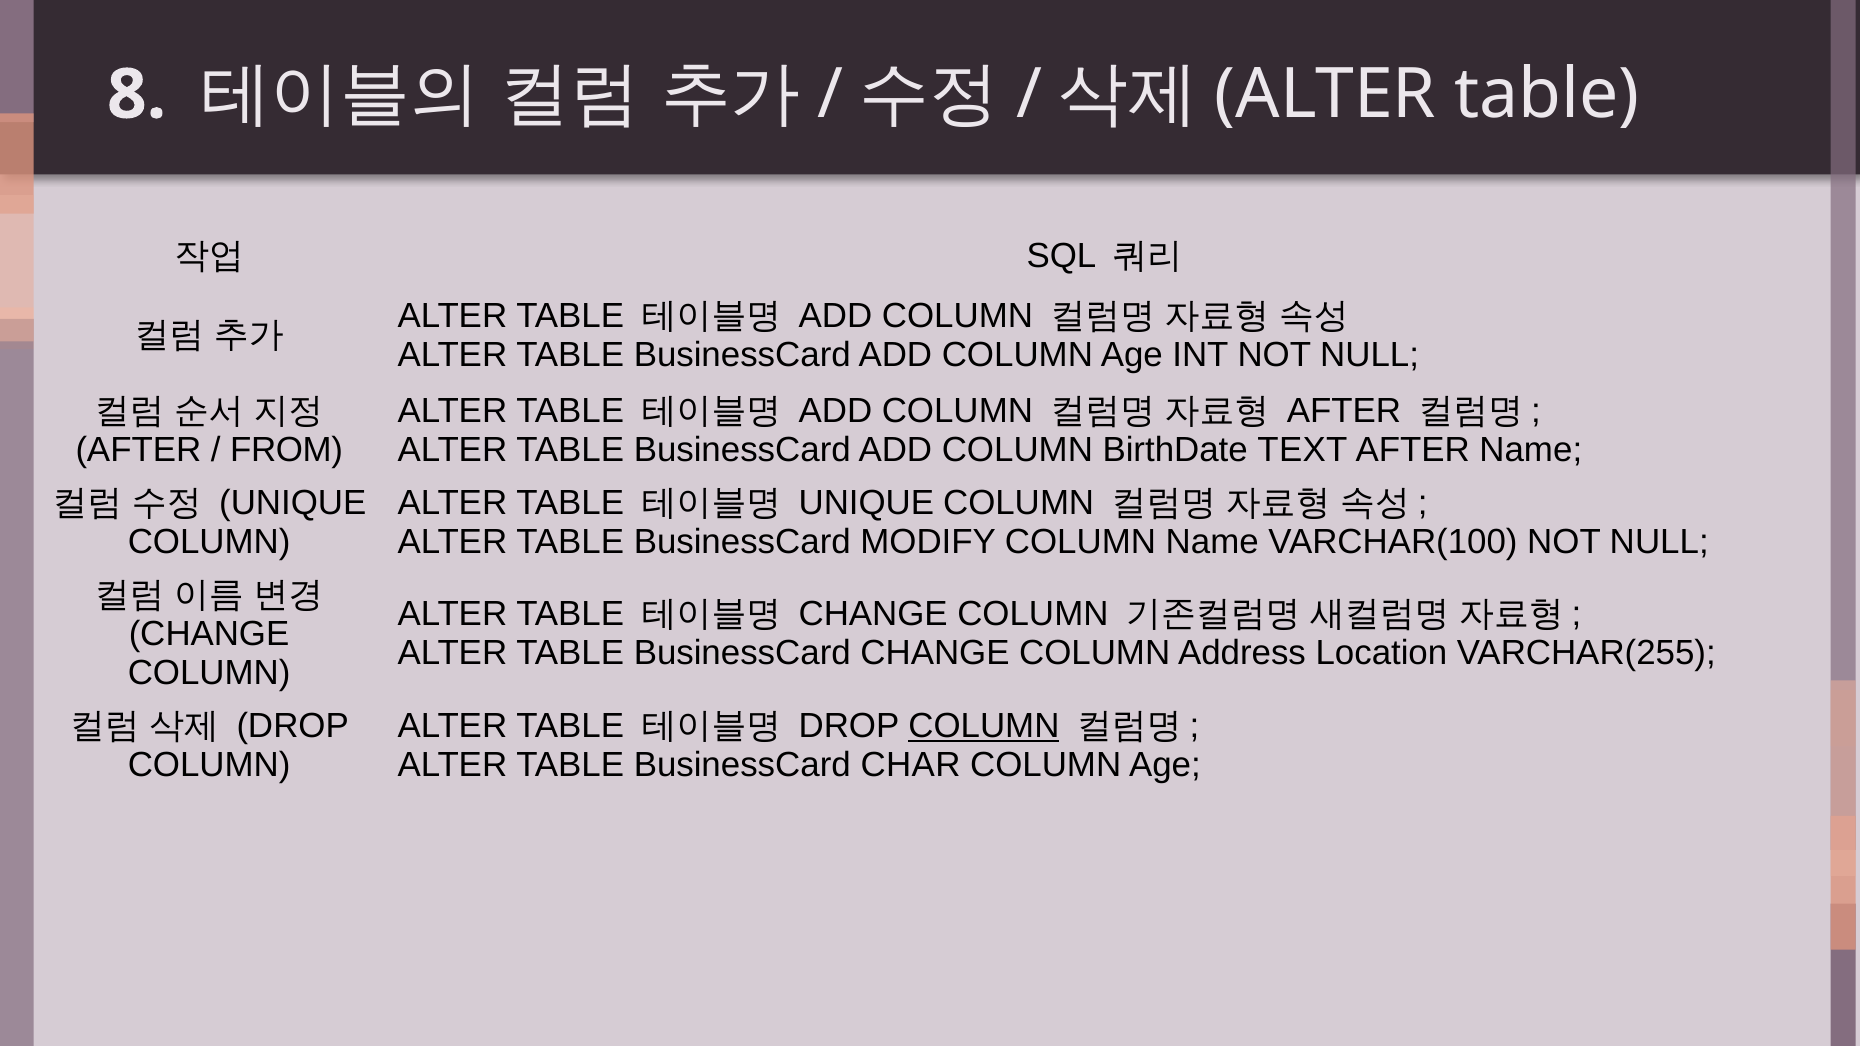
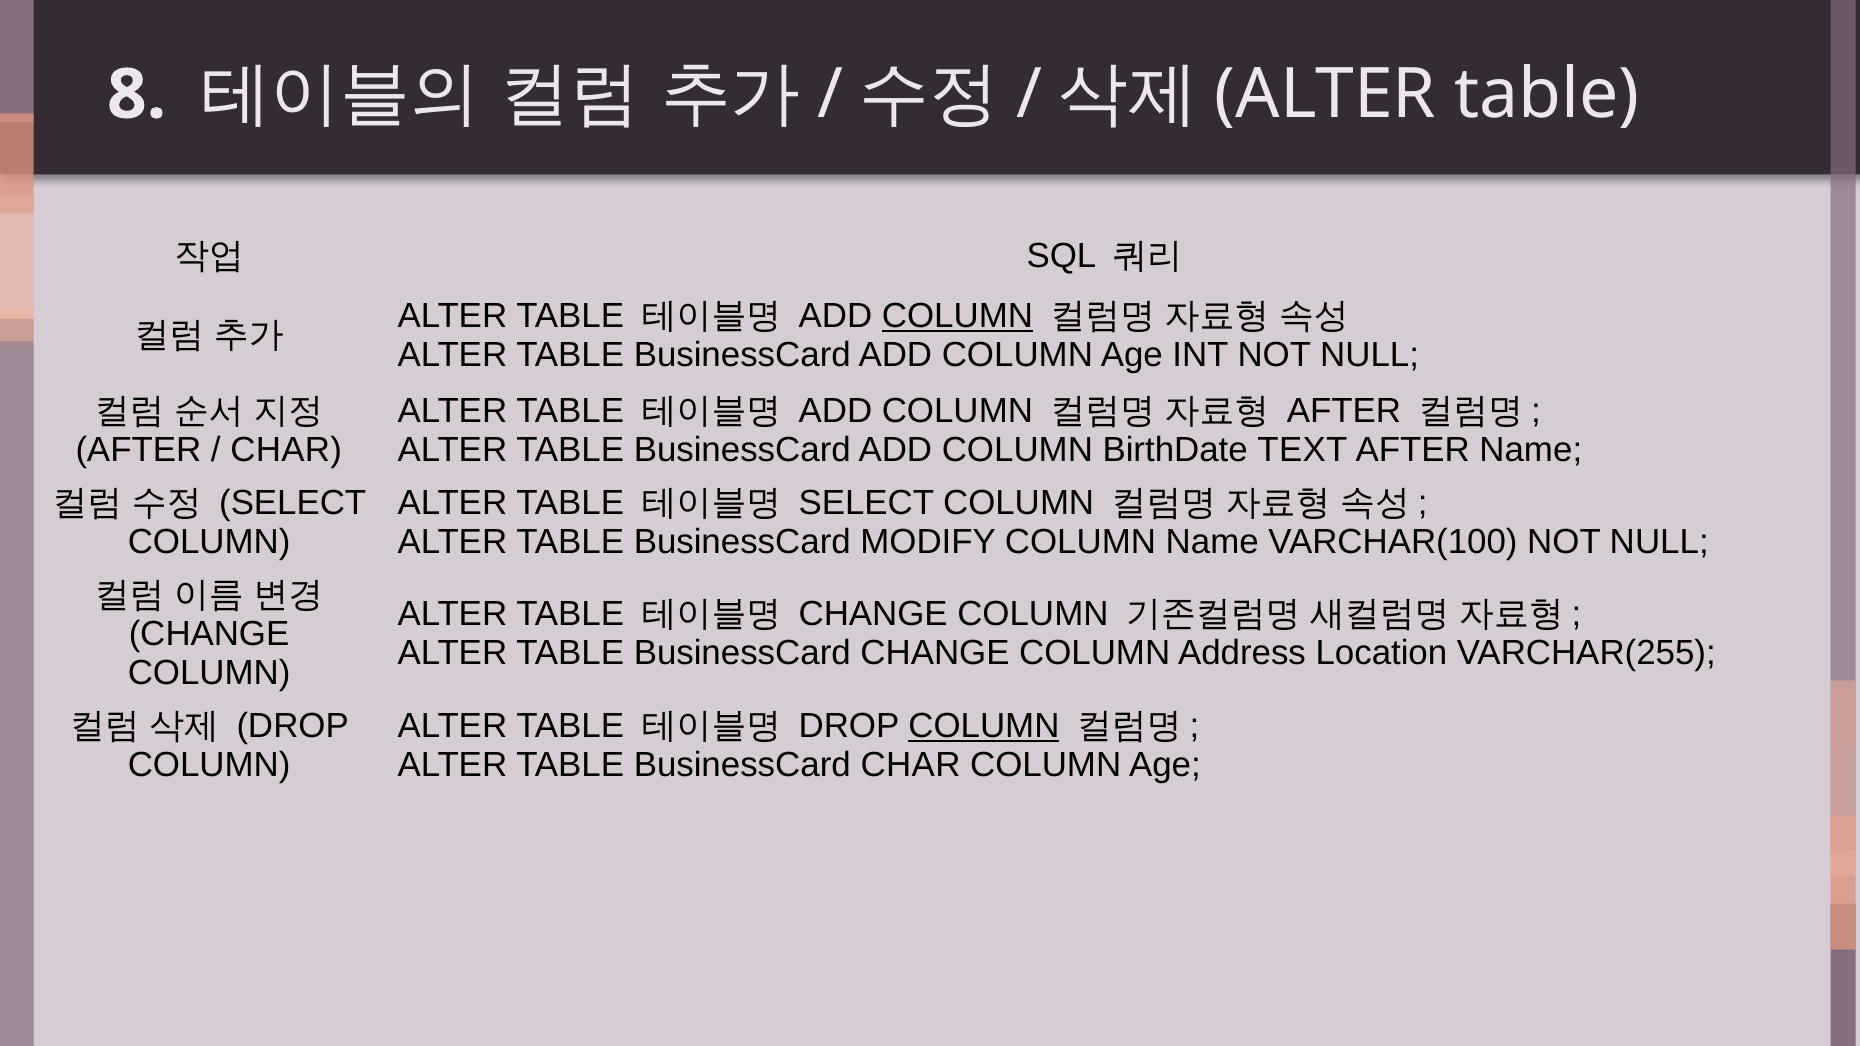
COLUMN underline: none -> present (957, 316)
FROM: FROM -> CHAR (286, 450)
UNIQUE: UNIQUE -> SELECT (866, 503)
UNIQUE: UNIQUE -> SELECT (293, 503)
